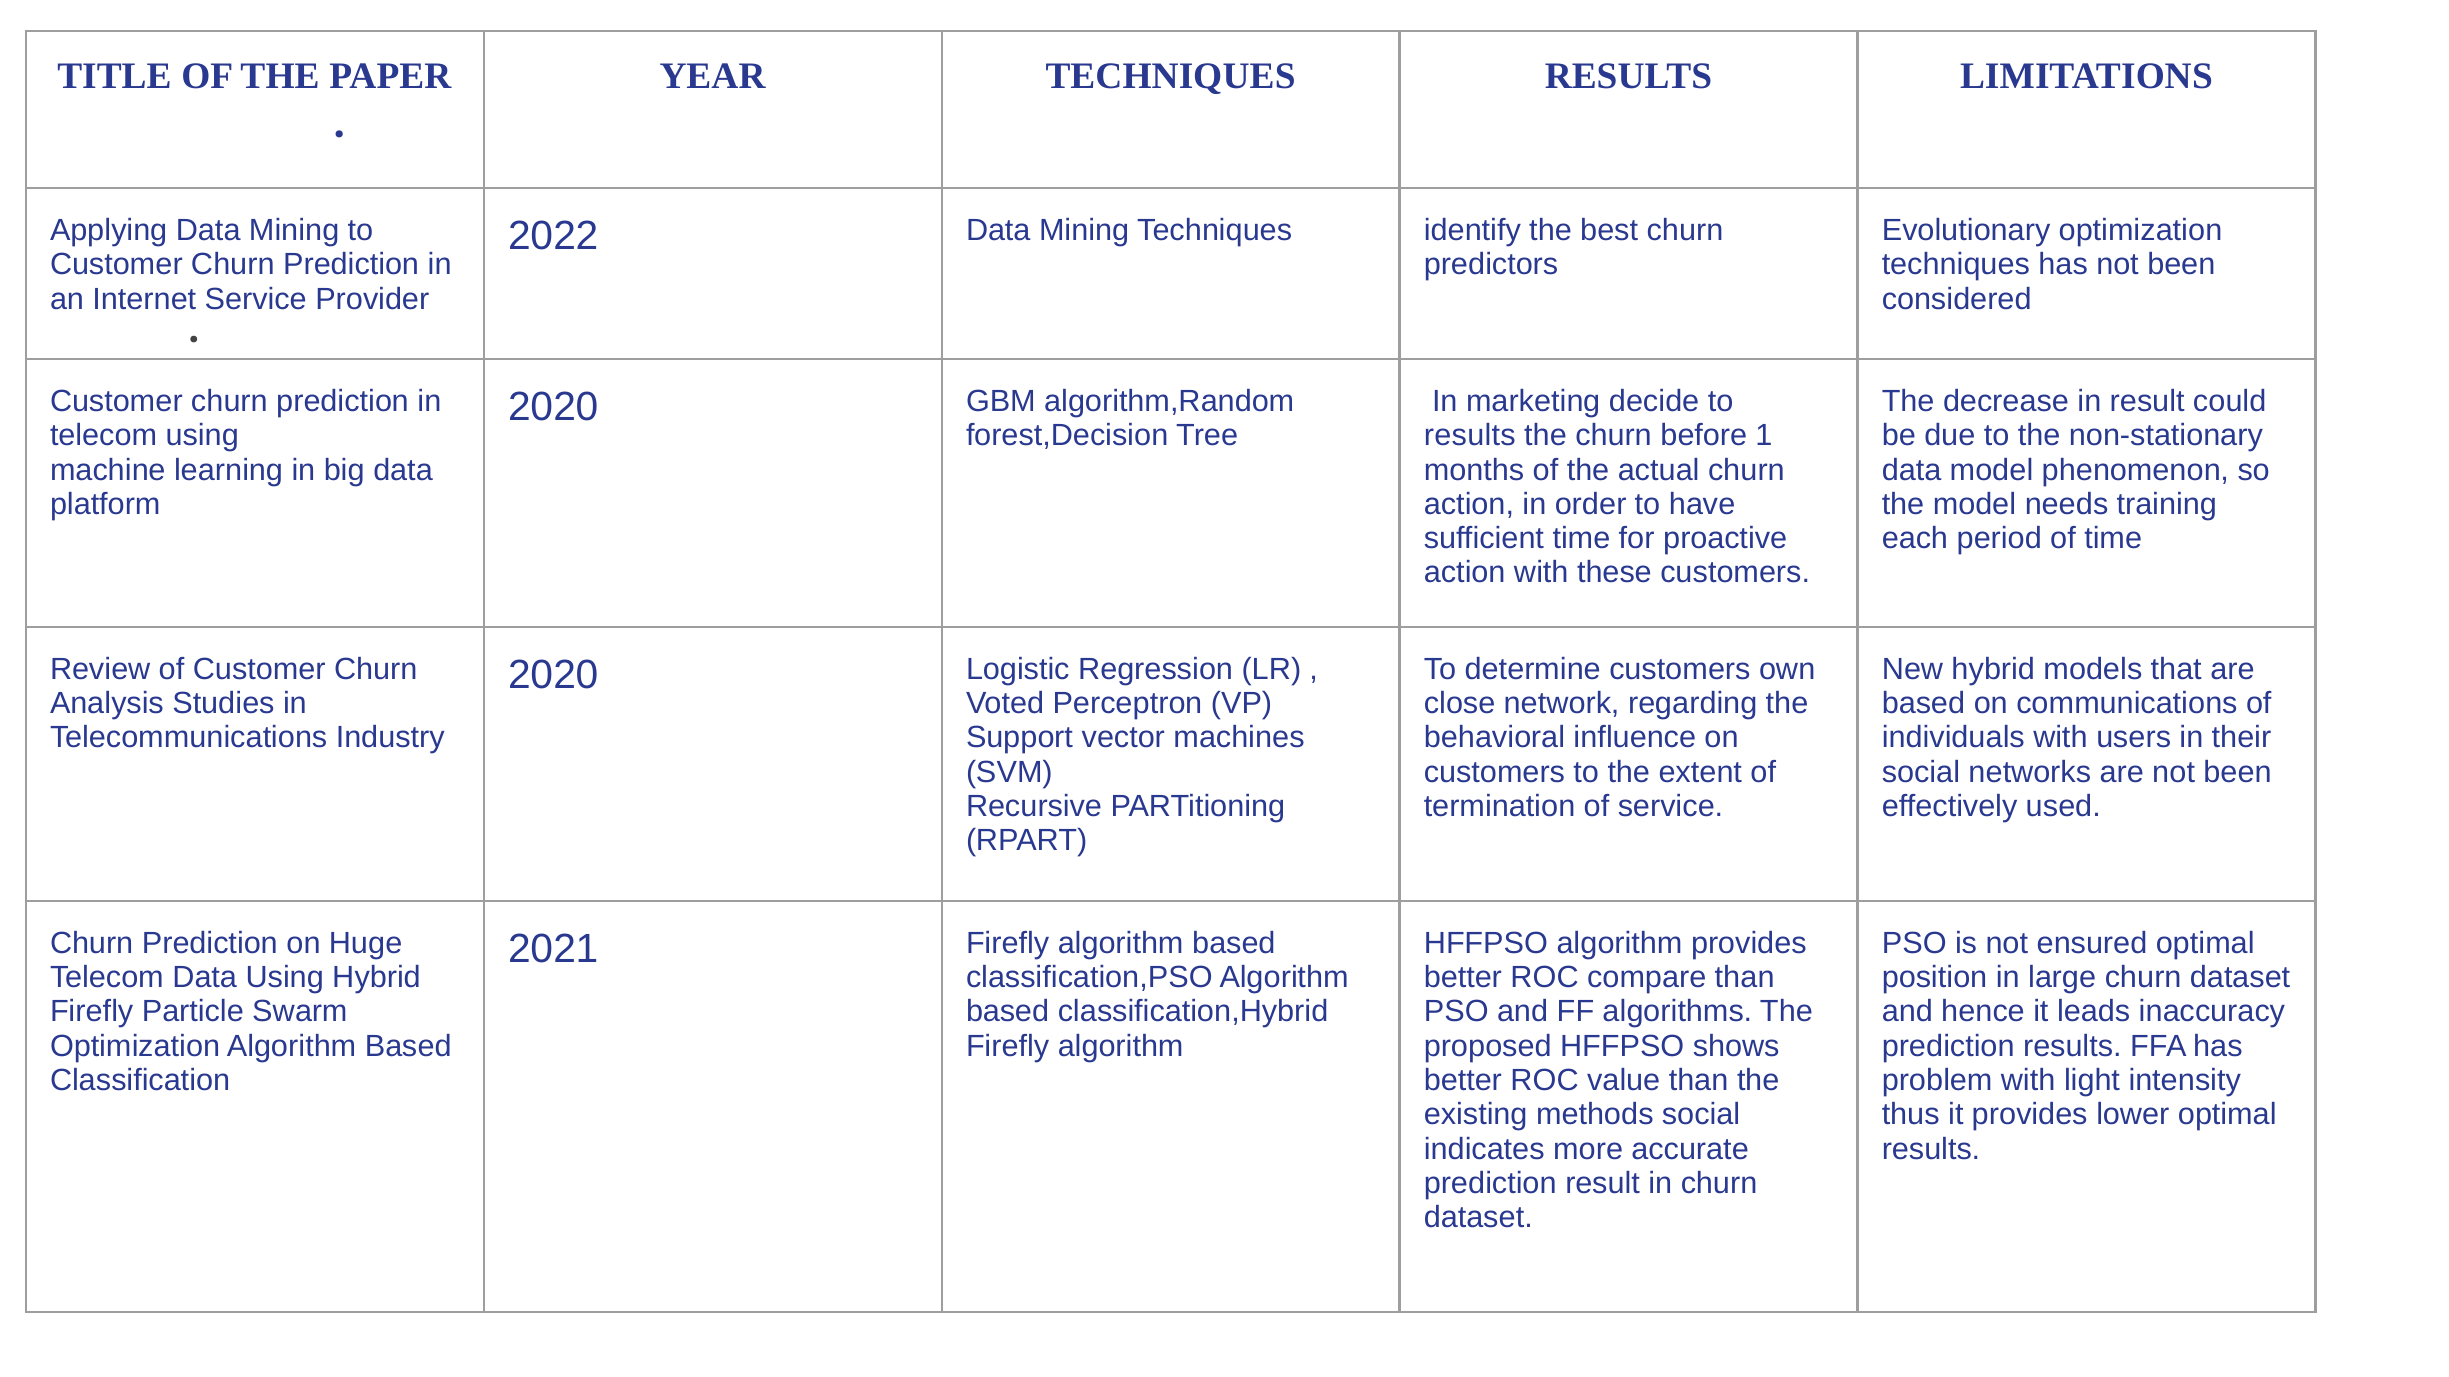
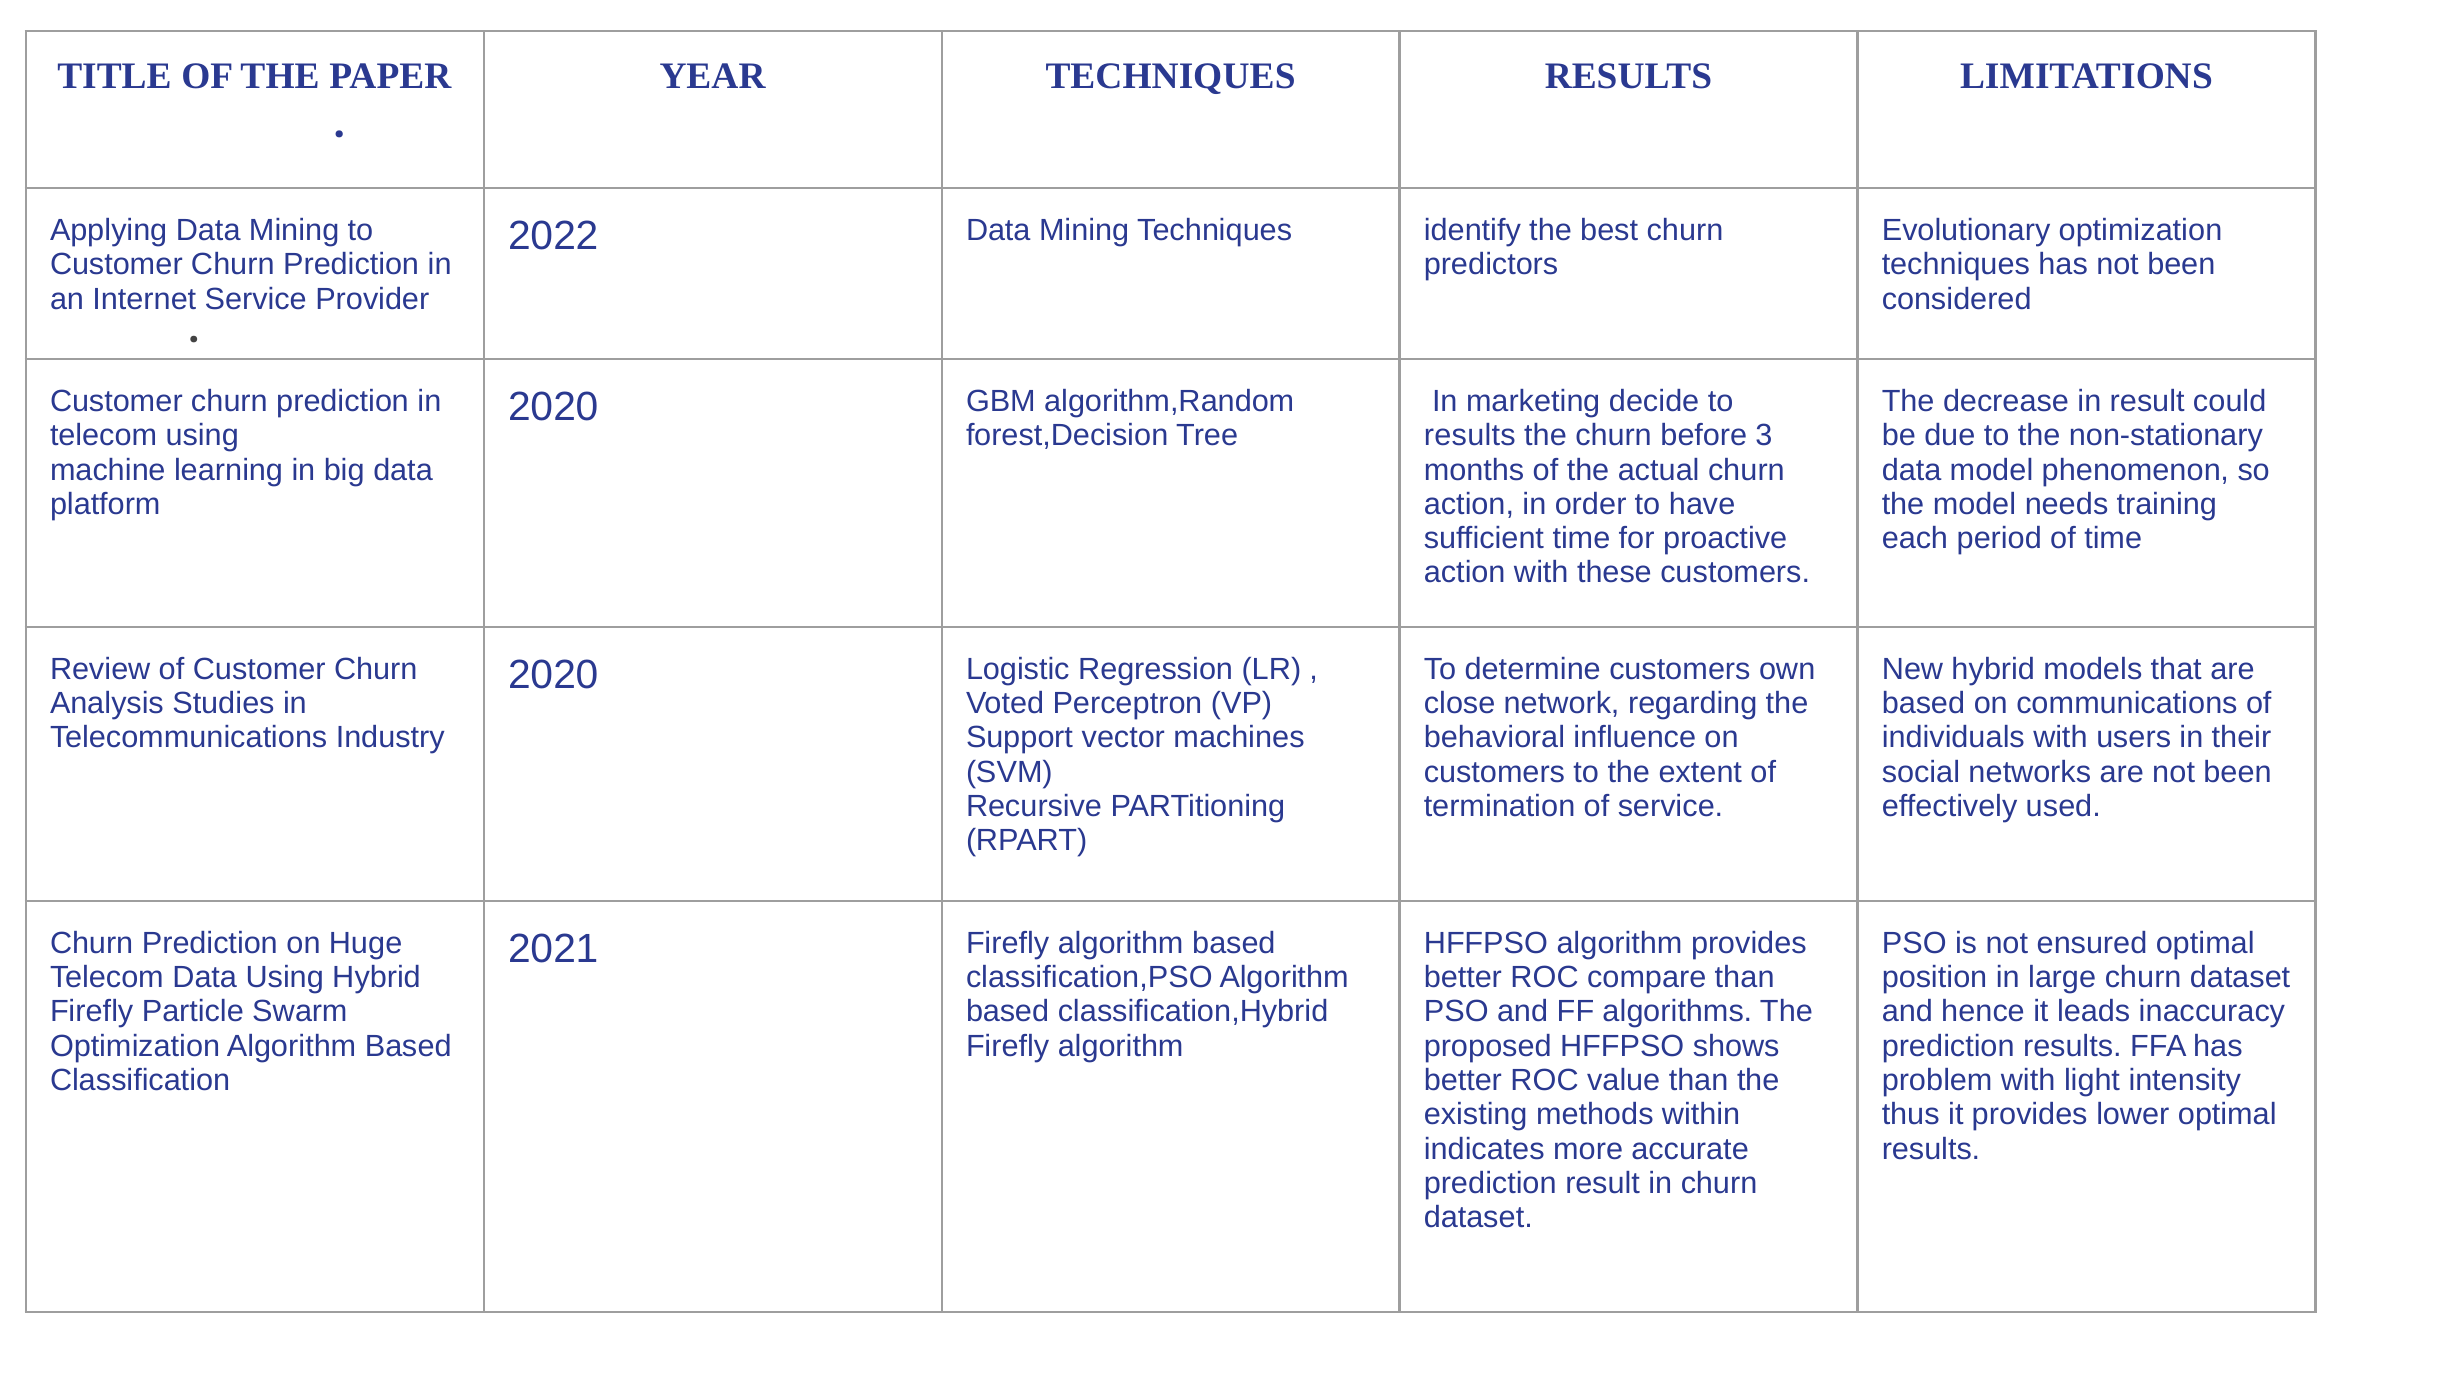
1: 1 -> 3 (1764, 436)
methods social: social -> within (1701, 1115)
